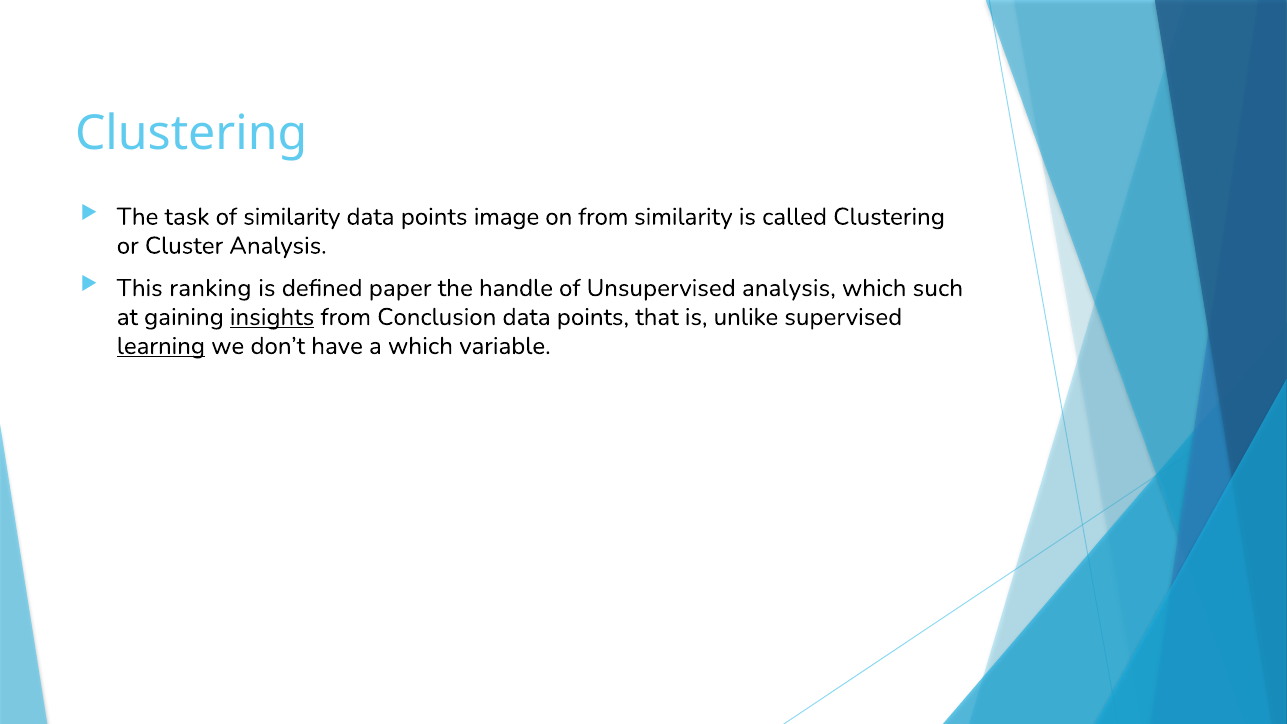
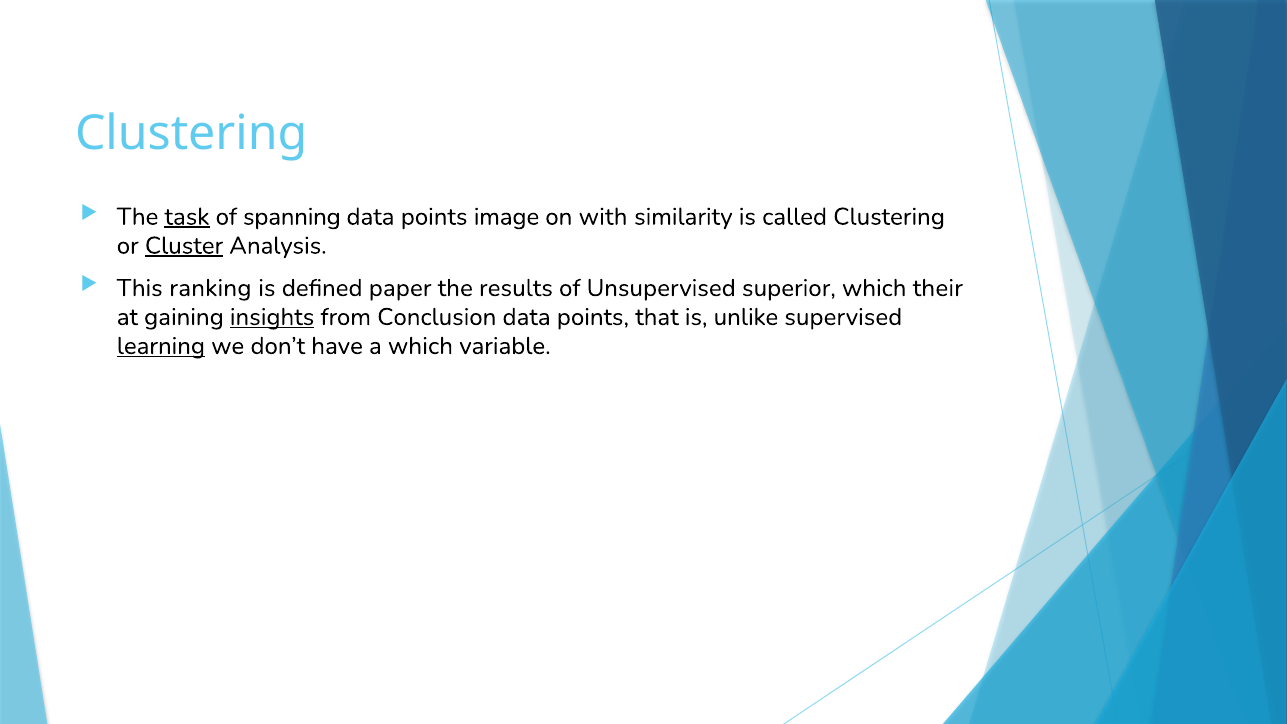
task underline: none -> present (187, 217)
of similarity: similarity -> spanning (292, 217)
on from: from -> with (603, 217)
Cluster underline: none -> present (184, 246)
handle: handle -> results (516, 288)
Unsupervised analysis: analysis -> superior (789, 288)
such: such -> their (938, 288)
